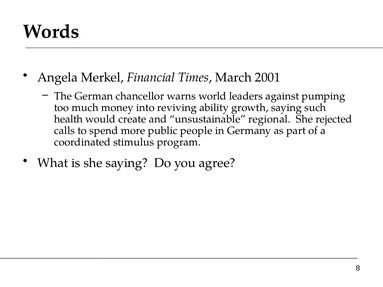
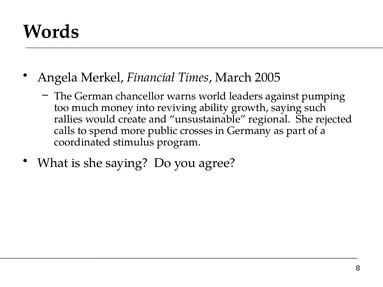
2001: 2001 -> 2005 (268, 77)
health: health -> rallies (68, 119)
people: people -> crosses (196, 131)
